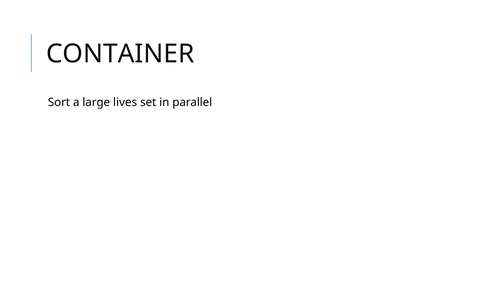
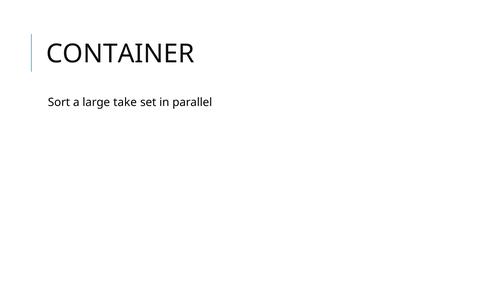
lives: lives -> take (125, 102)
